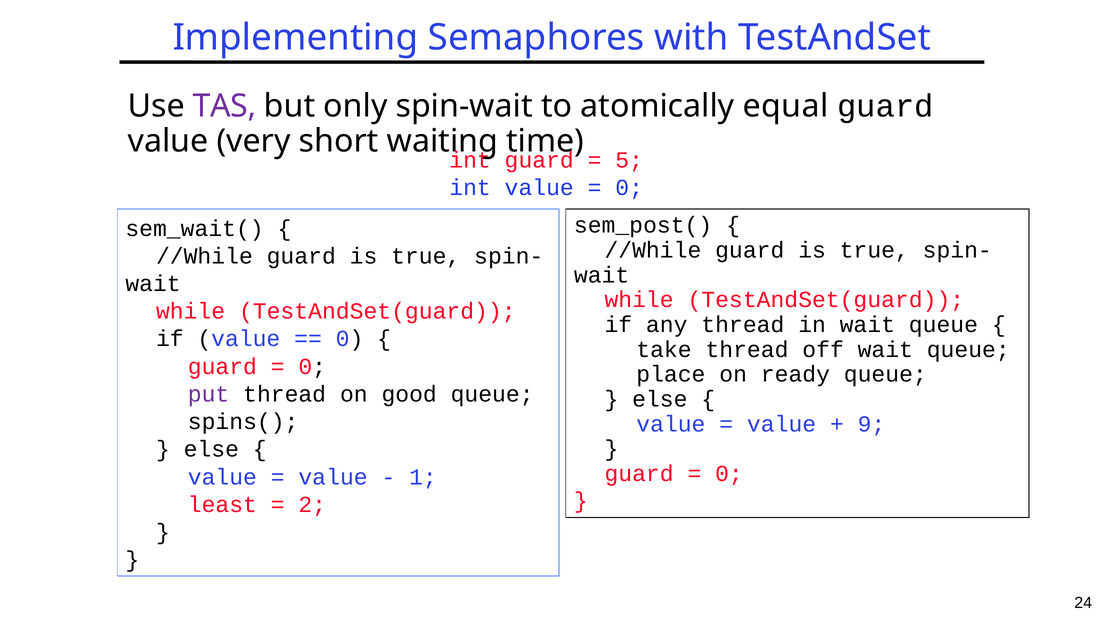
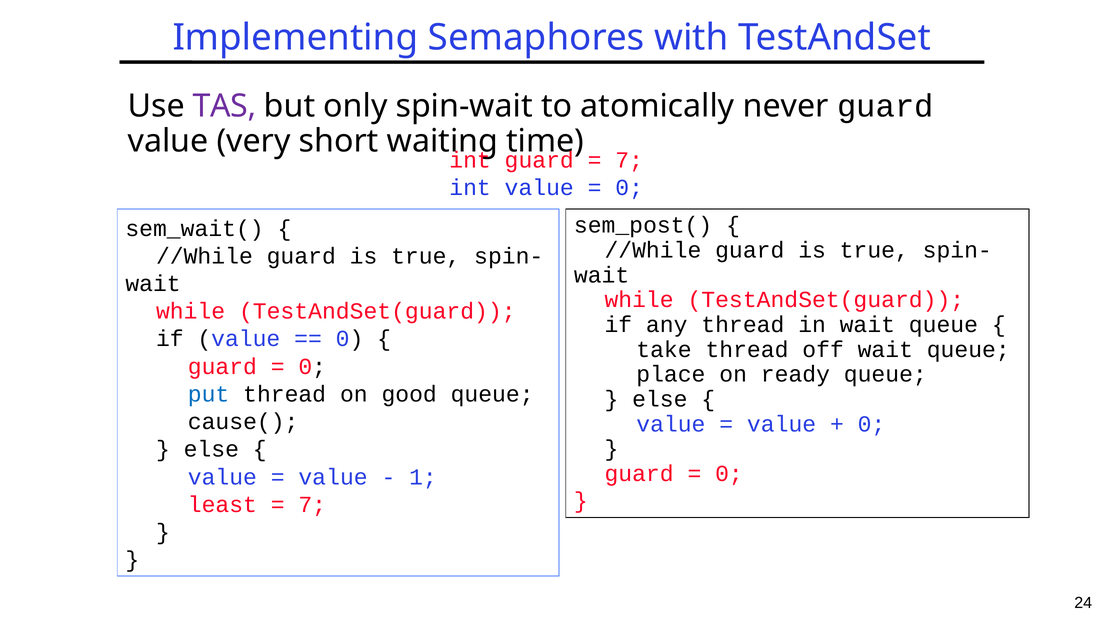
equal: equal -> never (786, 106)
5: 5 -> 7 (629, 160)
put colour: purple -> blue (209, 394)
spins(: spins( -> cause( (243, 422)
9: 9 -> 0 (871, 424)
2: 2 -> 7 (312, 505)
